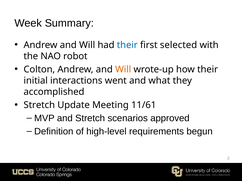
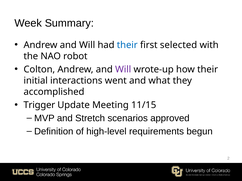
Will colour: orange -> purple (123, 70)
Stretch: Stretch -> Trigger (39, 105)
11/61: 11/61 -> 11/15 (144, 105)
